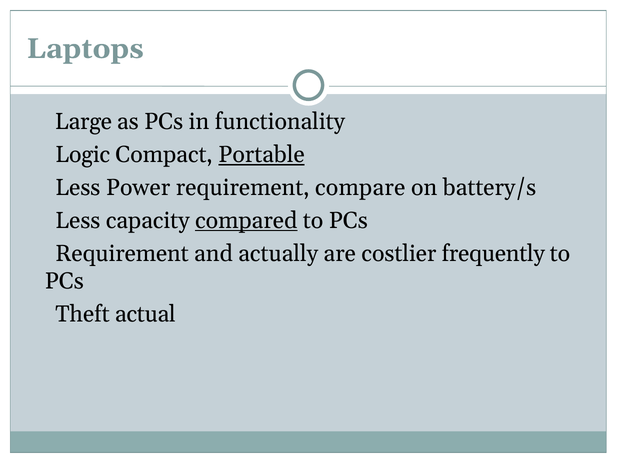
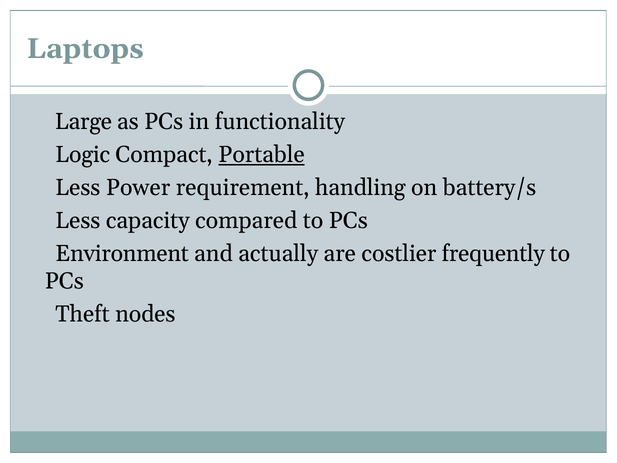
compare: compare -> handling (360, 188)
compared underline: present -> none (246, 220)
Requirement: Requirement -> Environment (122, 253)
actual: actual -> nodes (145, 314)
